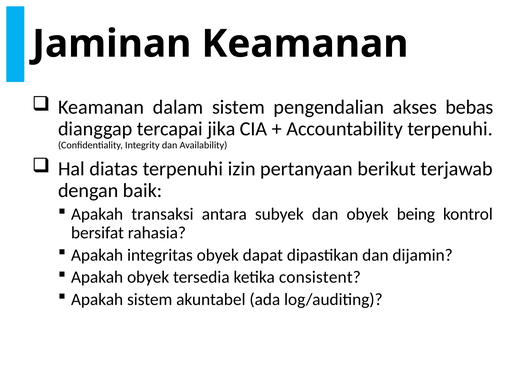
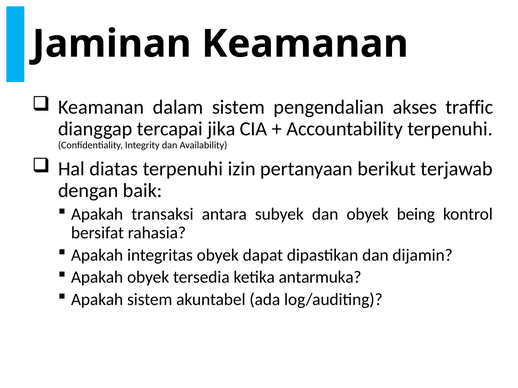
bebas: bebas -> traffic (469, 107)
consistent: consistent -> antarmuka (320, 278)
